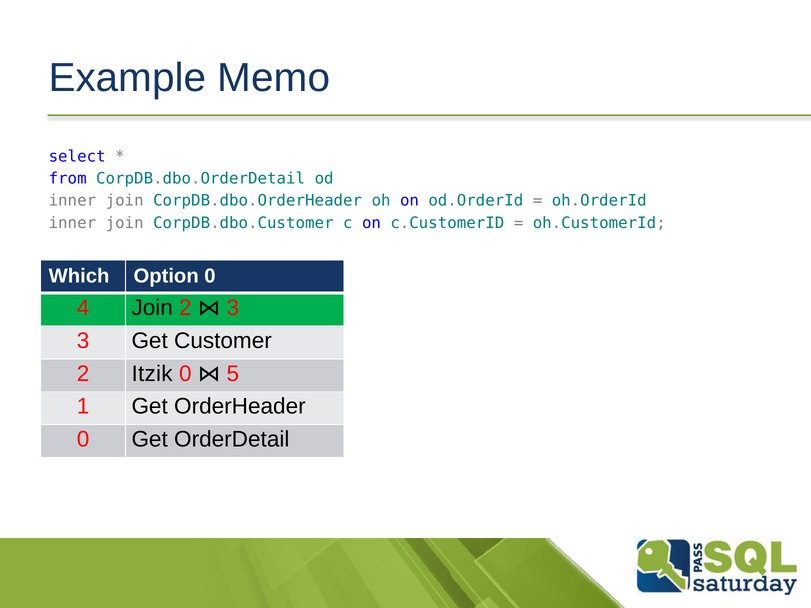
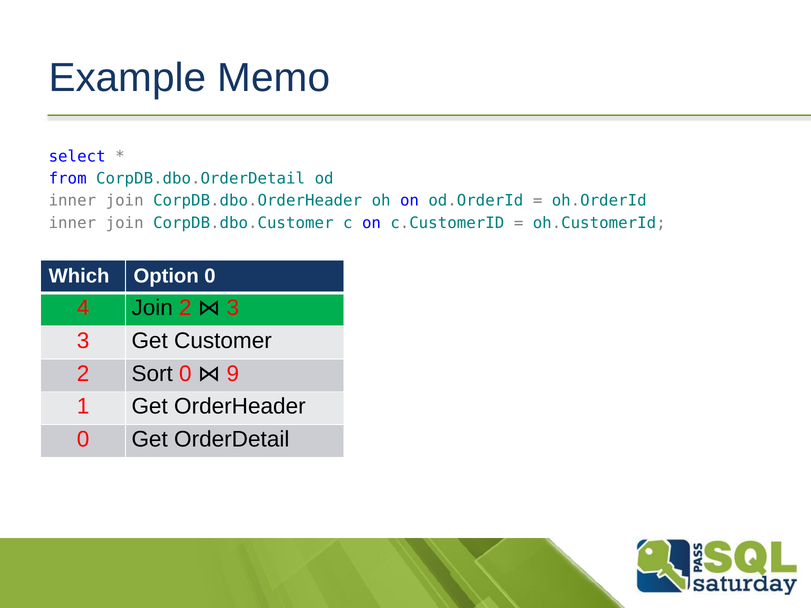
Itzik: Itzik -> Sort (152, 374)
5: 5 -> 9 (233, 374)
